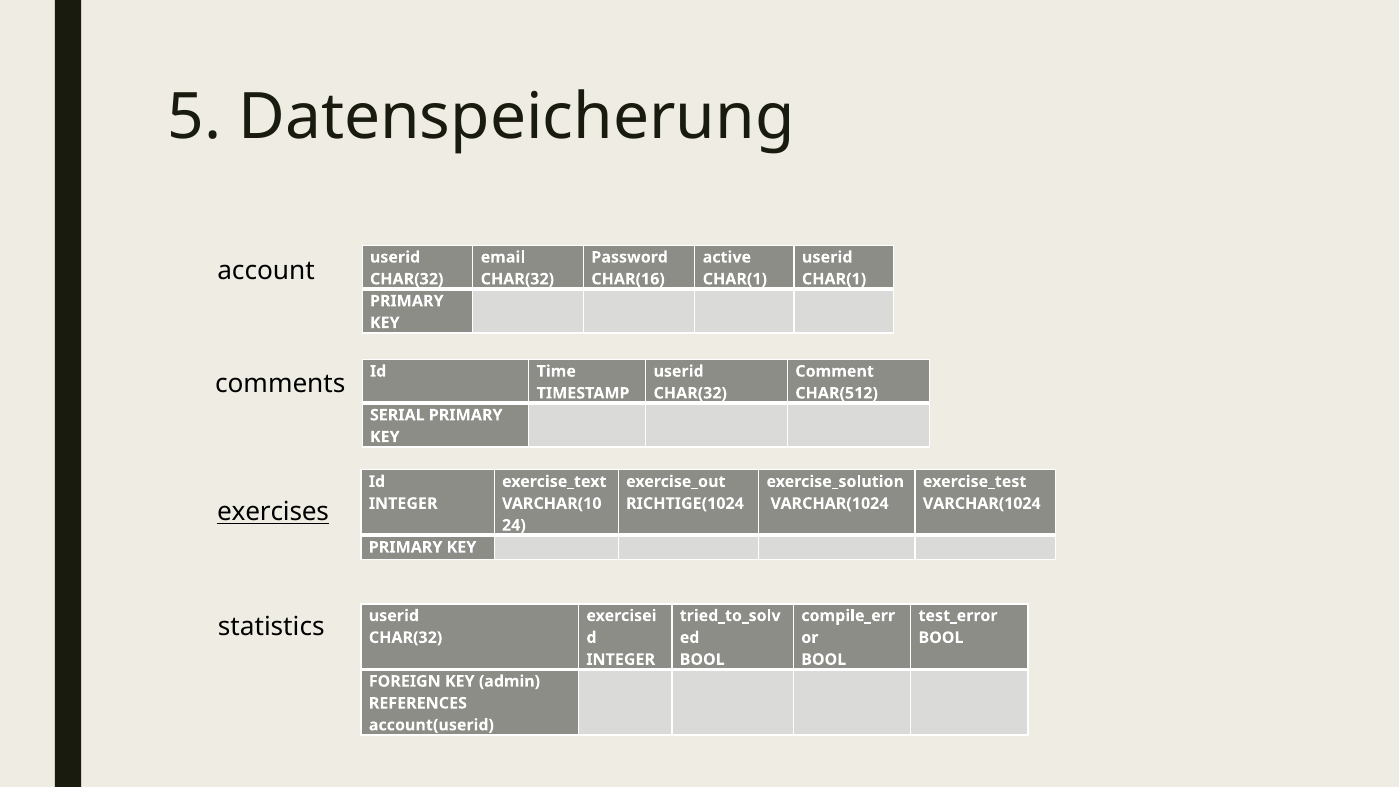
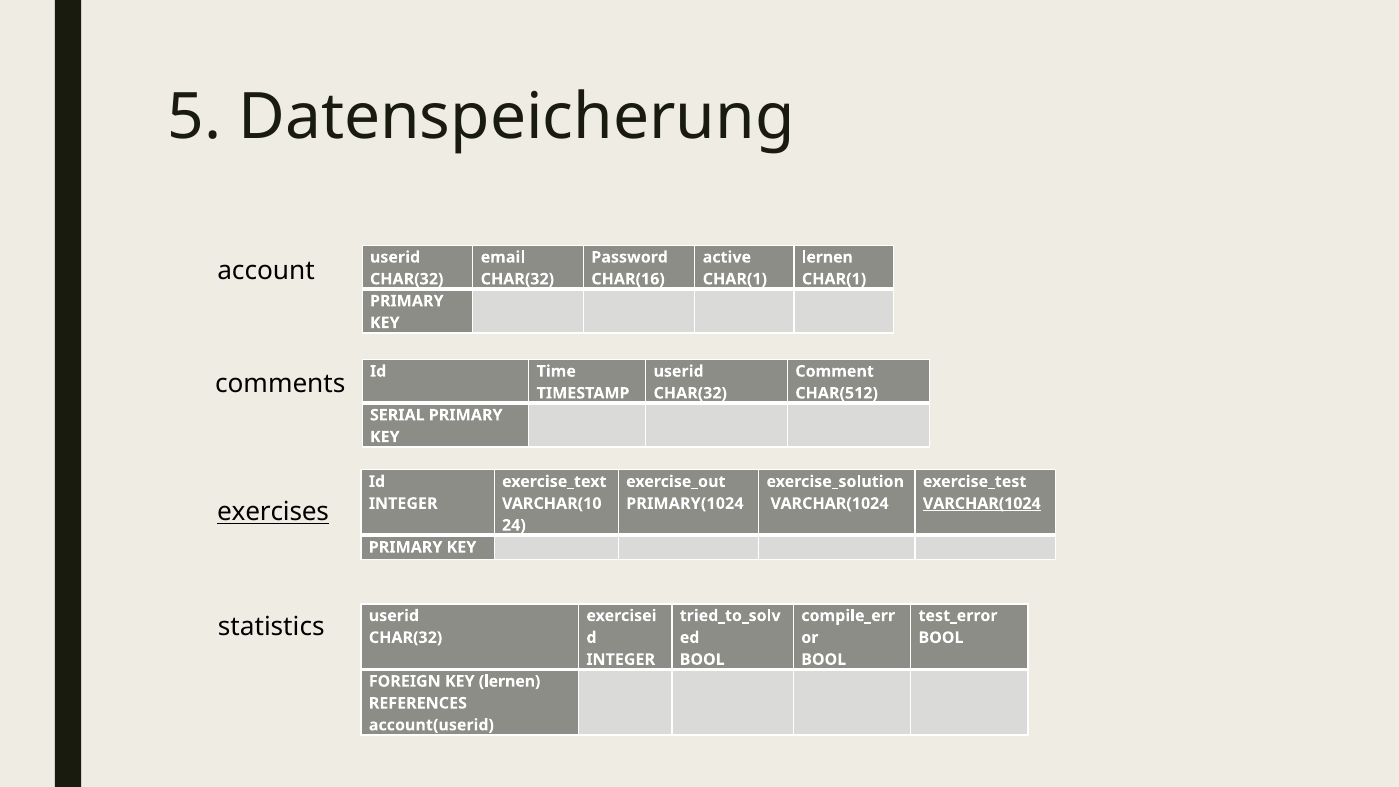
userid: userid -> lernen (827, 257)
RICHTIGE(1024: RICHTIGE(1024 -> PRIMARY(1024 (685, 503)
VARCHAR(1024 underline: none -> present (982, 503)
KEY admin: admin -> lernen (510, 681)
